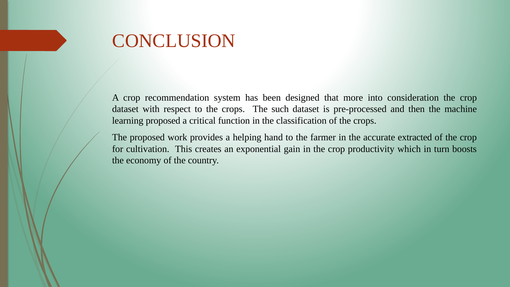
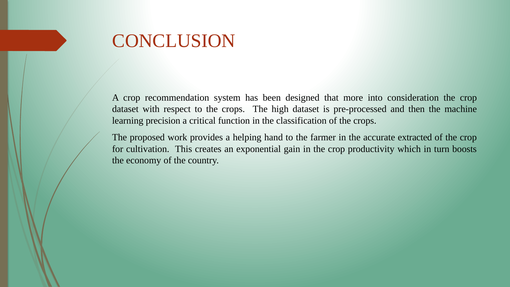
such: such -> high (280, 109)
learning proposed: proposed -> precision (163, 121)
